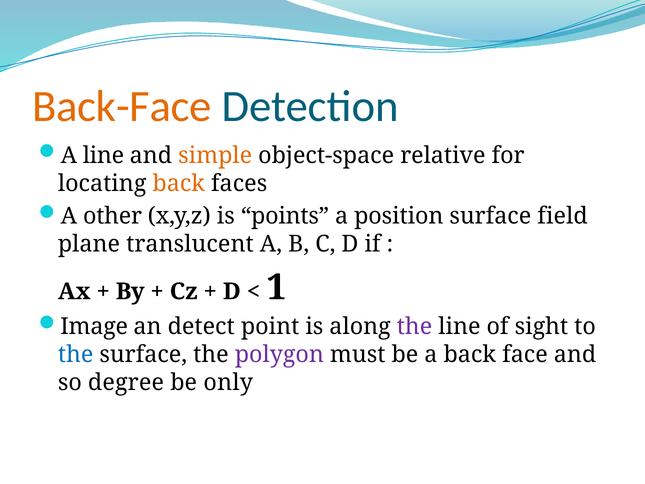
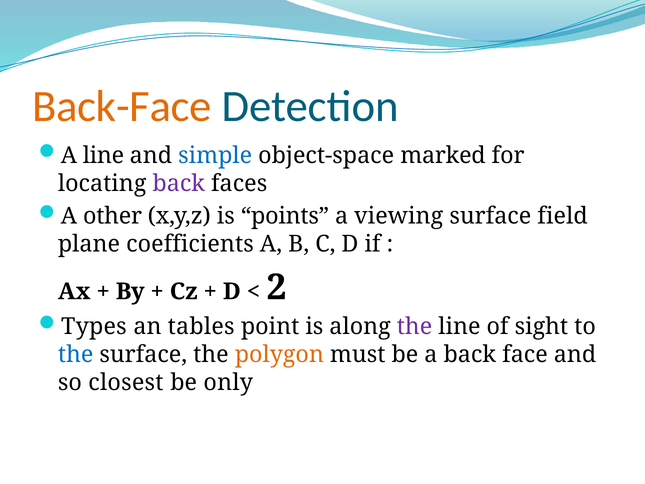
simple colour: orange -> blue (215, 155)
relative: relative -> marked (443, 155)
back colour: orange -> purple (179, 183)
position: position -> viewing (399, 216)
translucent: translucent -> coefficients (190, 244)
1: 1 -> 2 (276, 287)
Image: Image -> Types (94, 326)
detect: detect -> tables (201, 326)
polygon colour: purple -> orange (279, 354)
degree: degree -> closest (126, 382)
